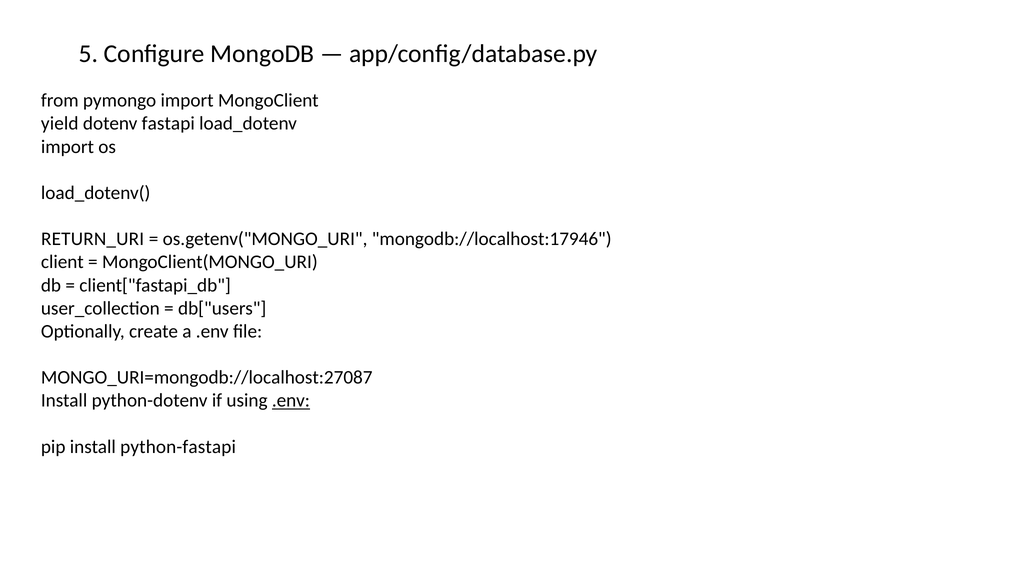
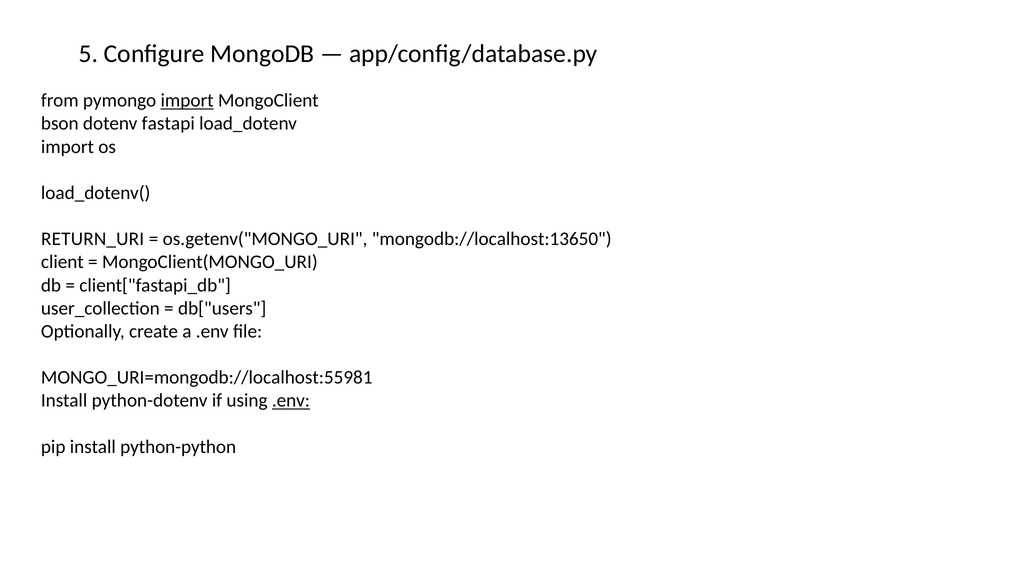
import underline: none -> present (187, 100)
yield: yield -> bson (60, 124)
mongodb://localhost:17946: mongodb://localhost:17946 -> mongodb://localhost:13650 (492, 239)
MONGO_URI=mongodb://localhost:27087: MONGO_URI=mongodb://localhost:27087 -> MONGO_URI=mongodb://localhost:55981 (207, 377)
python-fastapi: python-fastapi -> python-python (178, 446)
